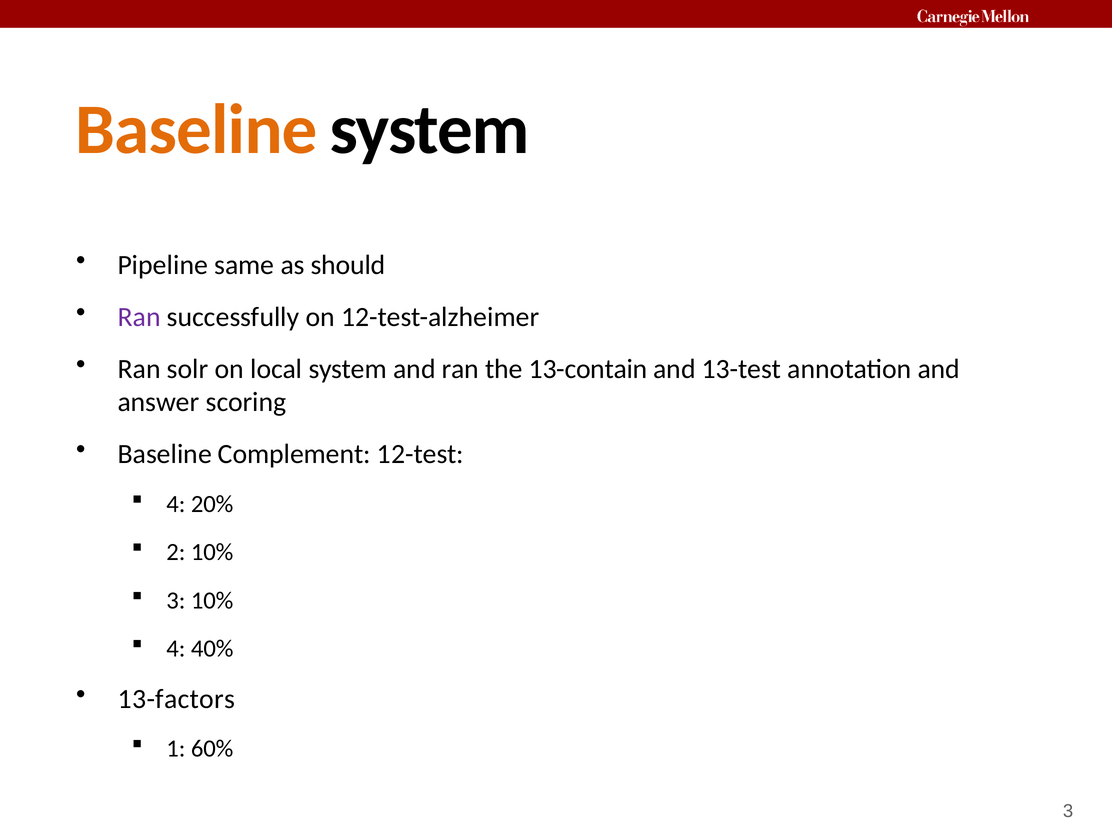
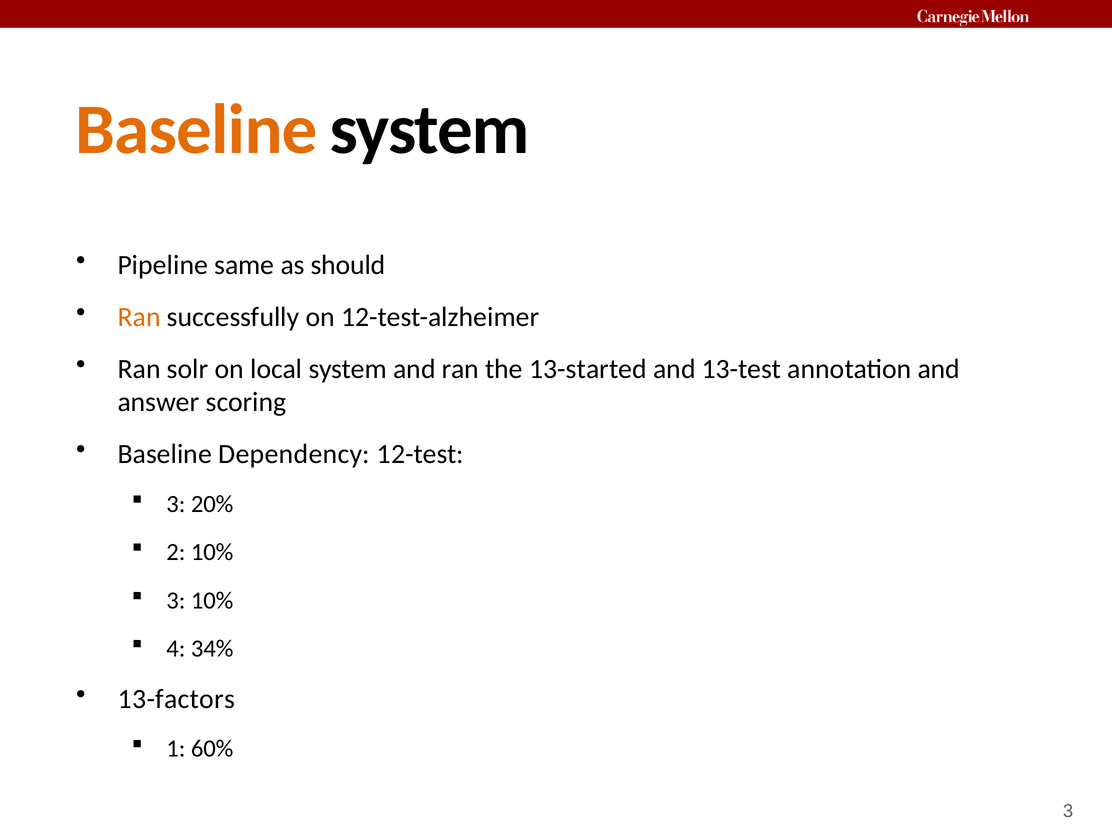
Ran colour: purple -> orange (139, 317)
13-contain: 13-contain -> 13-started (588, 369)
Complement: Complement -> Dependency (294, 454)
4: 4 -> 3 (176, 504)
40%: 40% -> 34% (212, 649)
